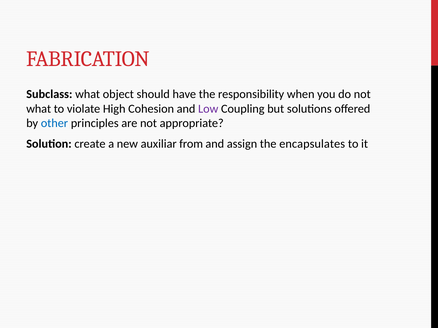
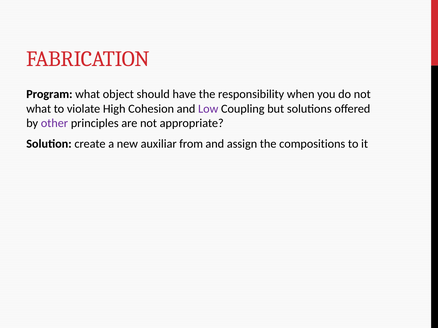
Subclass: Subclass -> Program (49, 94)
other colour: blue -> purple (54, 124)
encapsulates: encapsulates -> compositions (312, 144)
